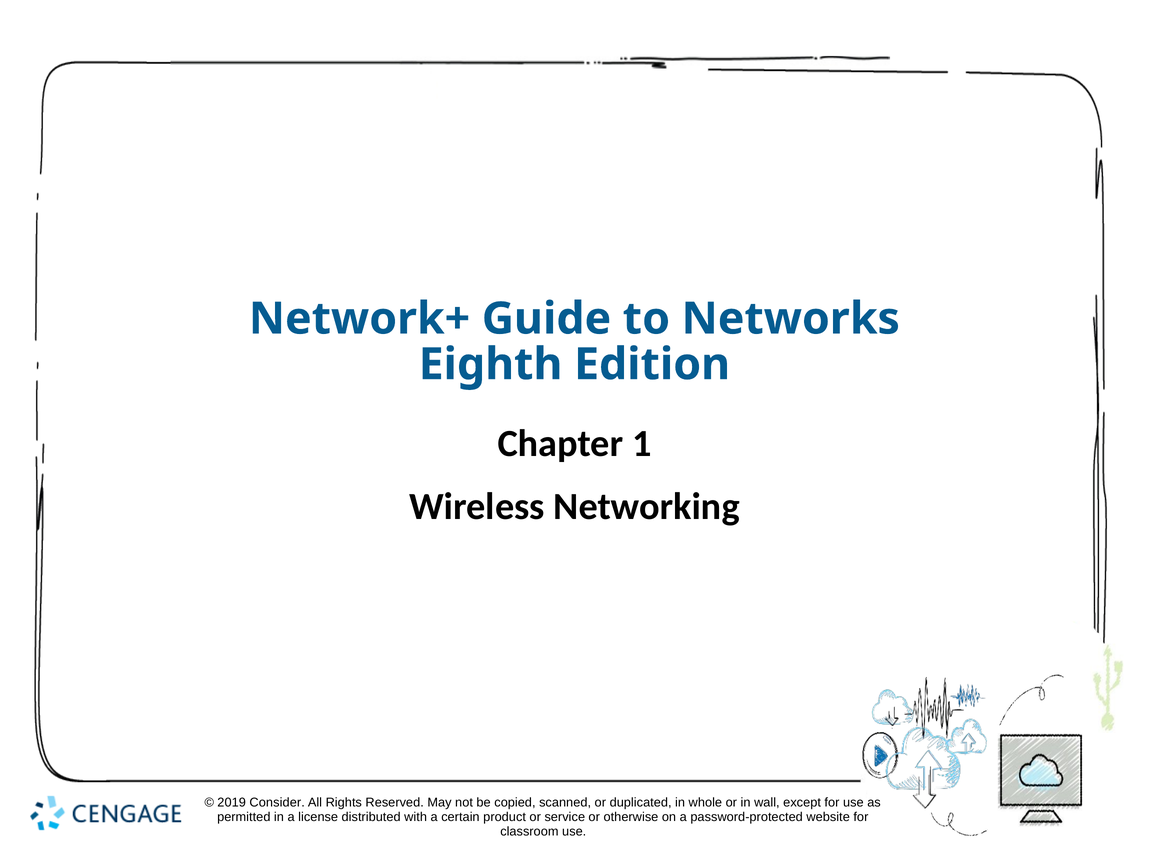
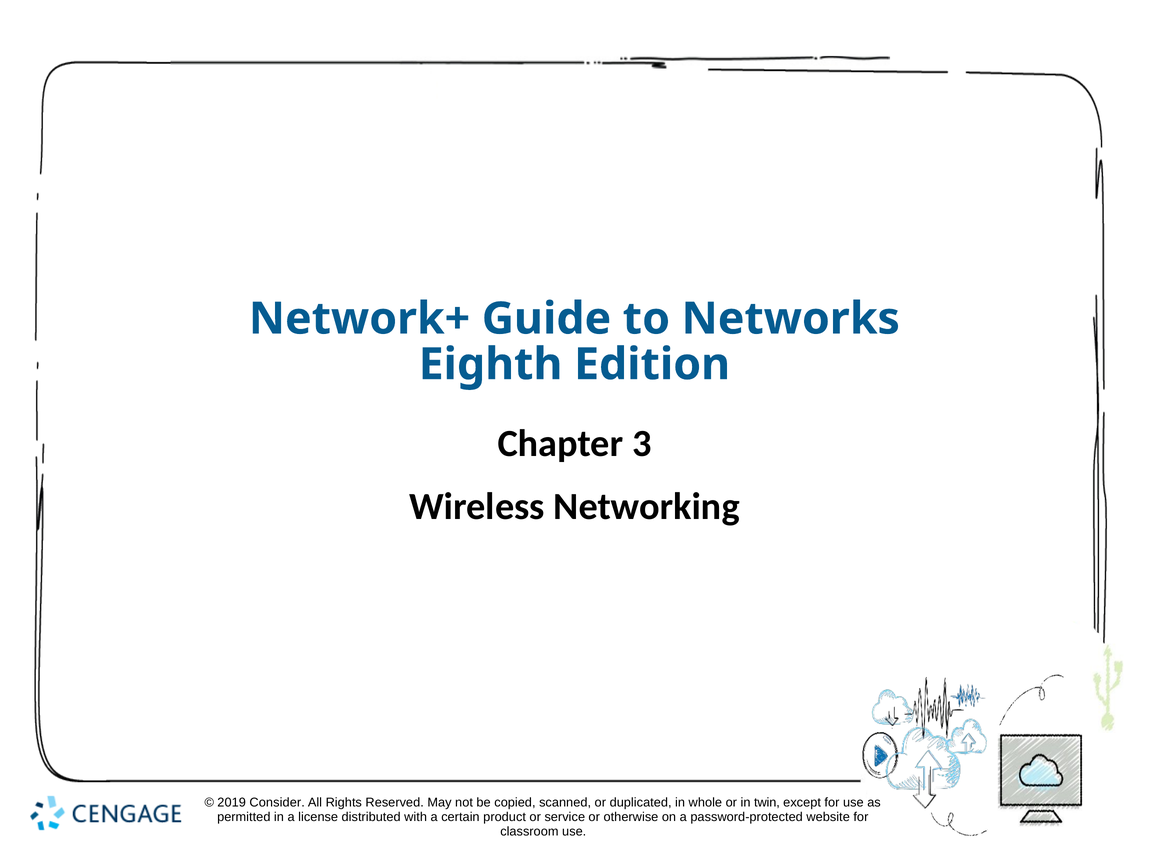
Chapter 1: 1 -> 3 (642, 444)
wall: wall -> twin (767, 802)
